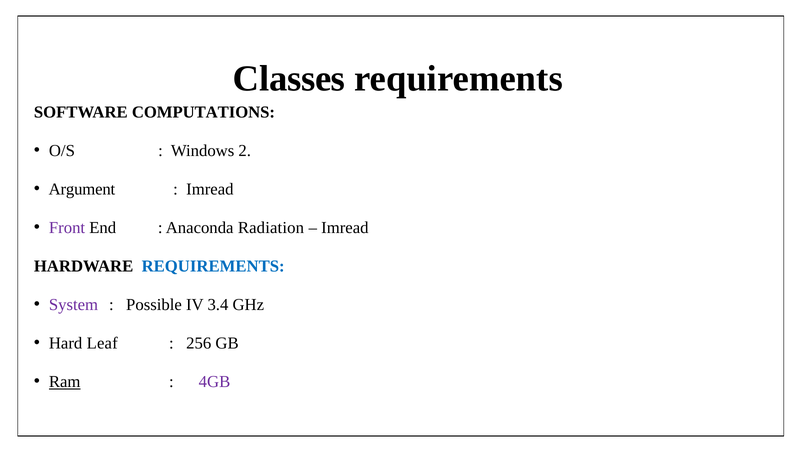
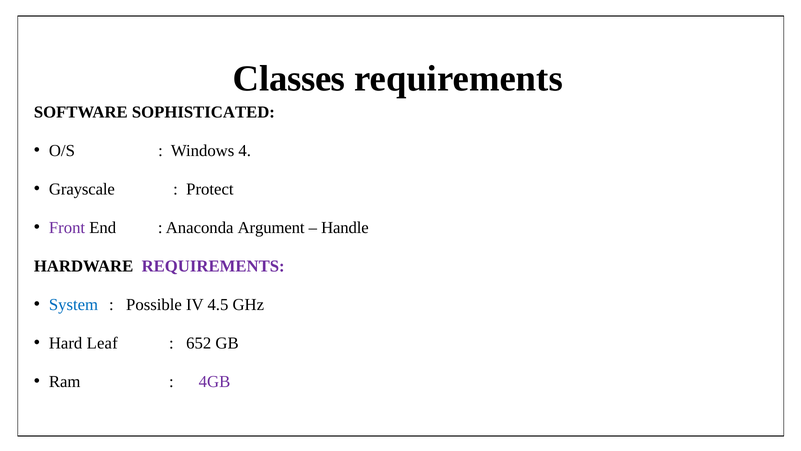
COMPUTATIONS: COMPUTATIONS -> SOPHISTICATED (203, 112)
2: 2 -> 4 (245, 151)
Argument: Argument -> Grayscale (82, 189)
Imread: Imread -> Protect (210, 189)
Radiation: Radiation -> Argument (271, 228)
Imread: Imread -> Handle (345, 228)
REQUIREMENTS colour: blue -> purple (213, 266)
System colour: purple -> blue (74, 304)
3.4: 3.4 -> 4.5 (218, 304)
256: 256 -> 652 (199, 343)
Ram underline: present -> none (65, 381)
